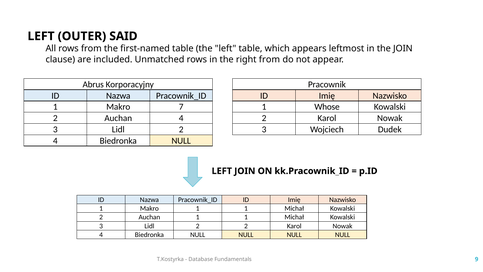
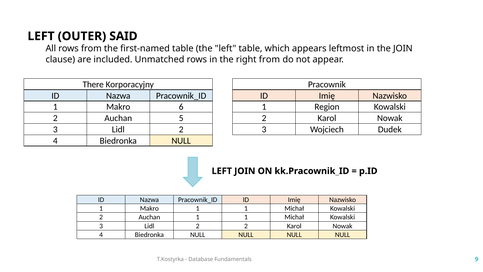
Abrus: Abrus -> There (93, 84)
7: 7 -> 6 (181, 107)
Whose: Whose -> Region (327, 107)
Auchan 4: 4 -> 5 (181, 118)
